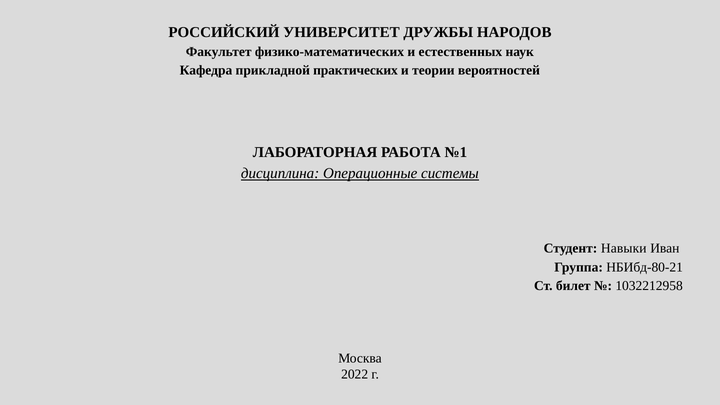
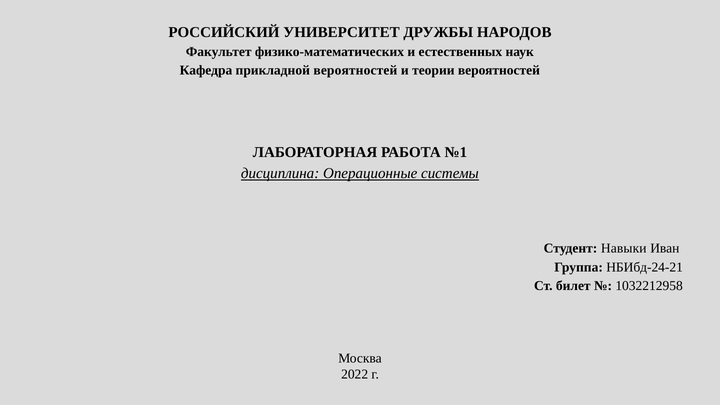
прикладной практических: практических -> вероятностей (355, 71)
НБИбд-80-21: НБИбд-80-21 -> НБИбд-24-21 (645, 267)
